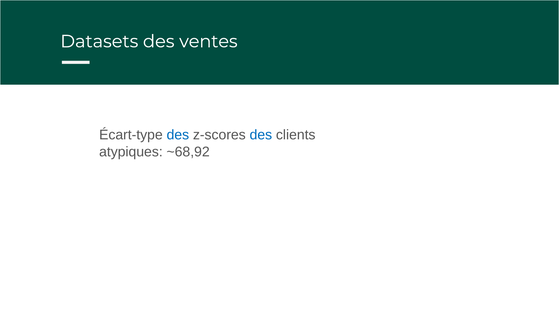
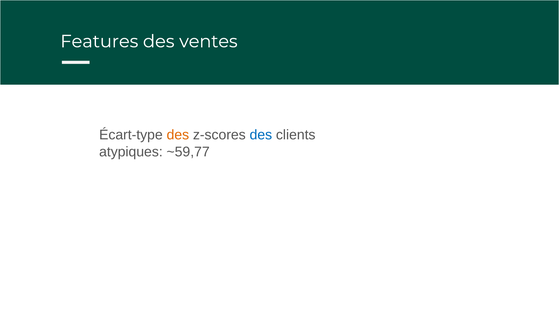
Datasets: Datasets -> Features (99, 41)
des colour: blue -> orange (178, 135)
~68,92: ~68,92 -> ~59,77 (188, 151)
